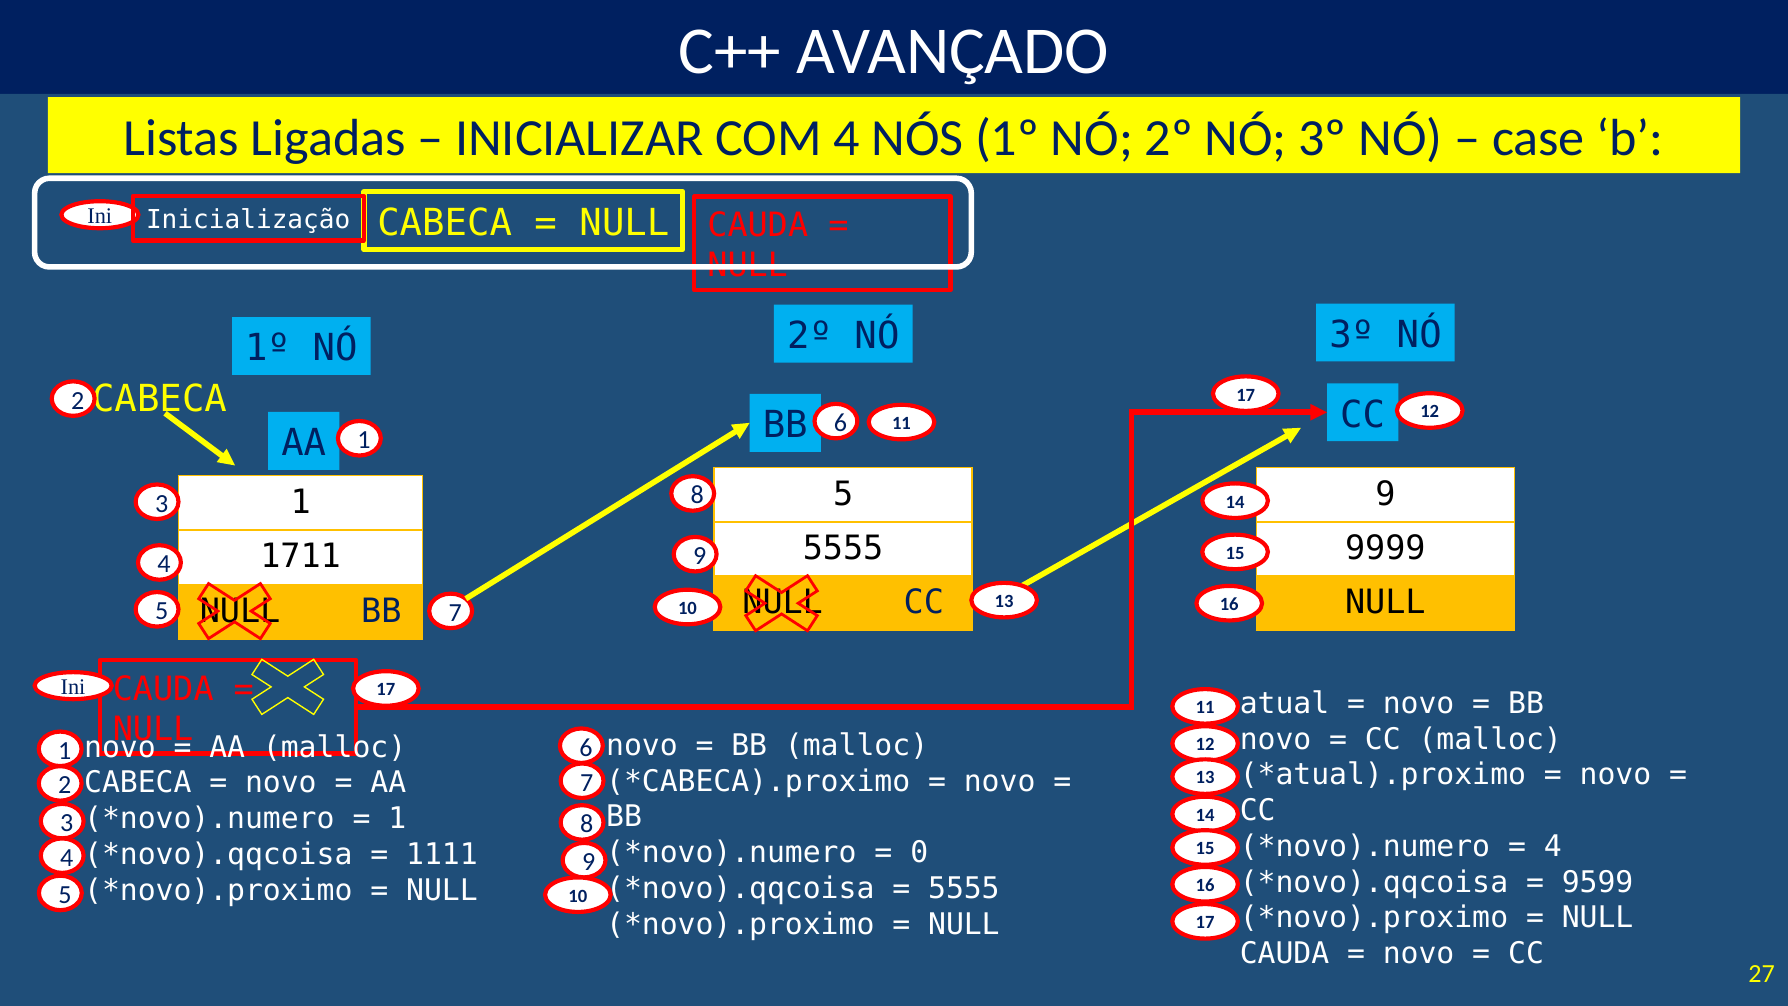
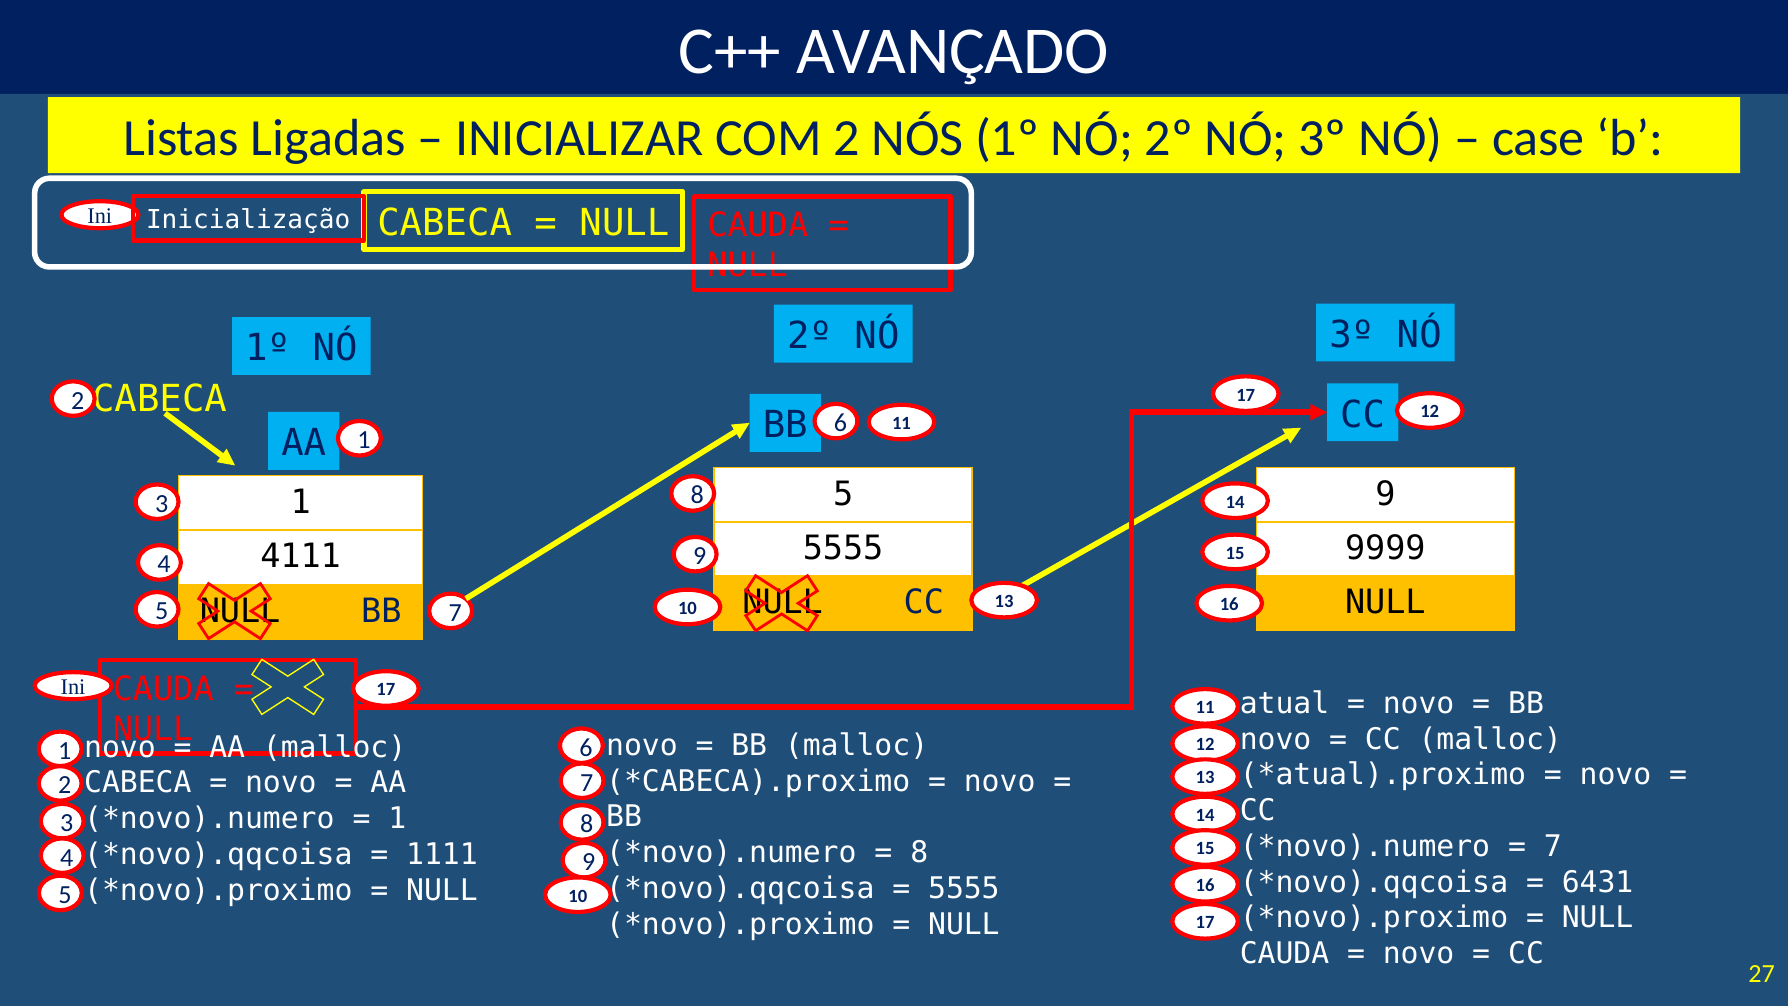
COM 4: 4 -> 2 (846, 139)
1711: 1711 -> 4111 (301, 557)
4: 4 -> 7 (1553, 846)
0: 0 -> 8 (919, 853)
9599: 9599 -> 6431 (1598, 882)
